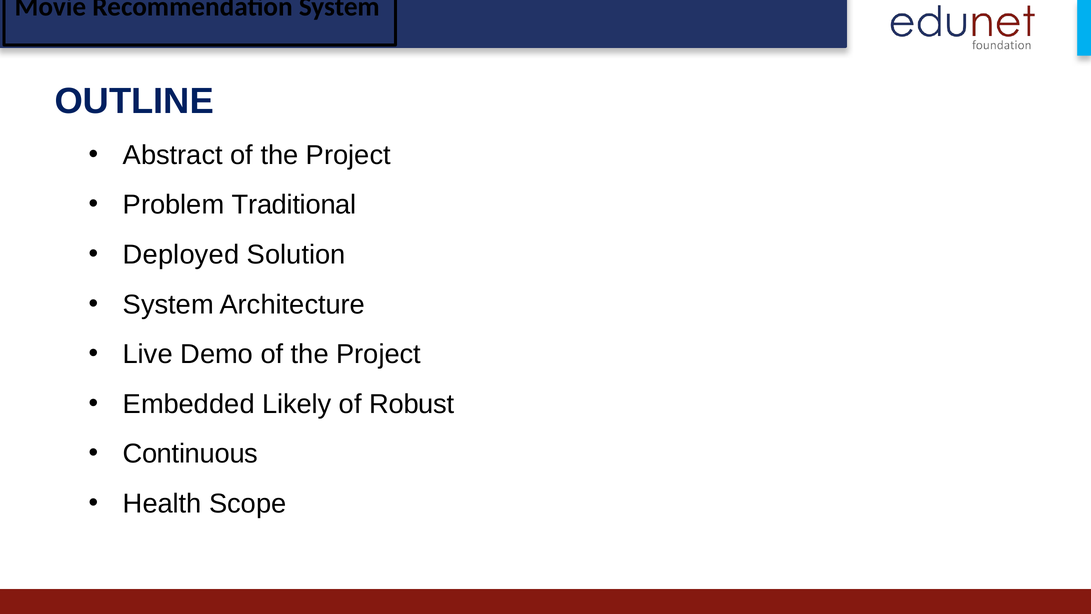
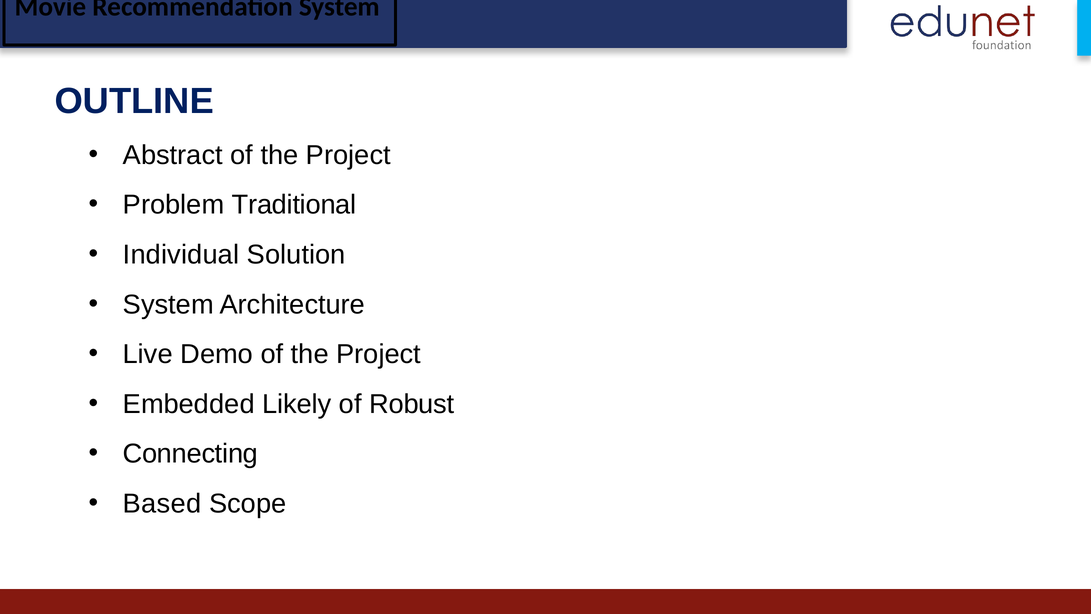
Deployed: Deployed -> Individual (181, 255)
Continuous: Continuous -> Connecting (190, 454)
Health: Health -> Based (162, 504)
